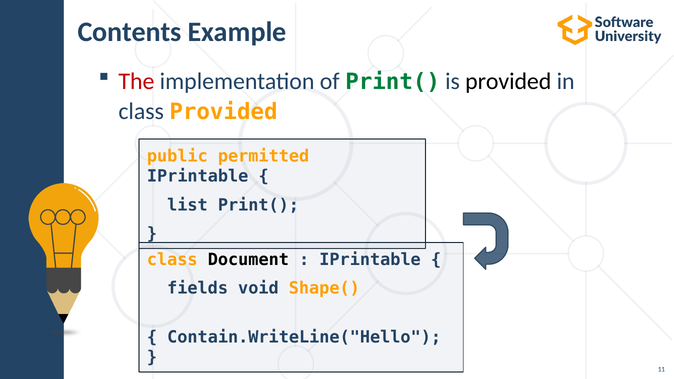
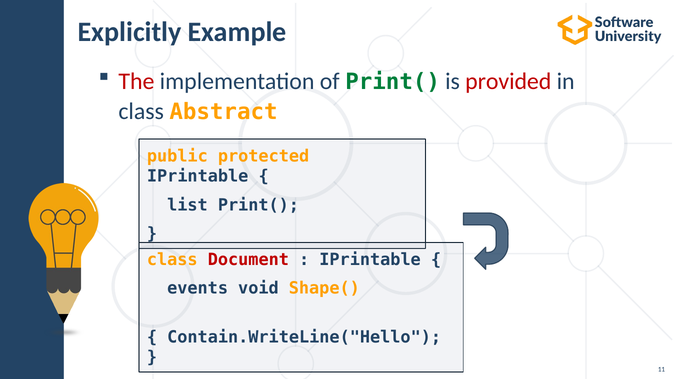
Contents: Contents -> Explicitly (130, 32)
provided colour: black -> red (508, 81)
class Provided: Provided -> Abstract (223, 112)
permitted: permitted -> protected (264, 156)
Document colour: black -> red (248, 260)
fields: fields -> events (198, 288)
